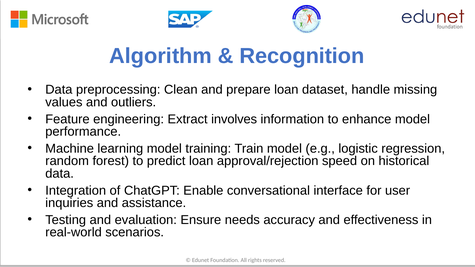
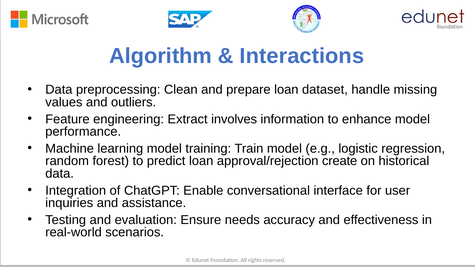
Recognition: Recognition -> Interactions (302, 56)
speed: speed -> create (340, 161)
